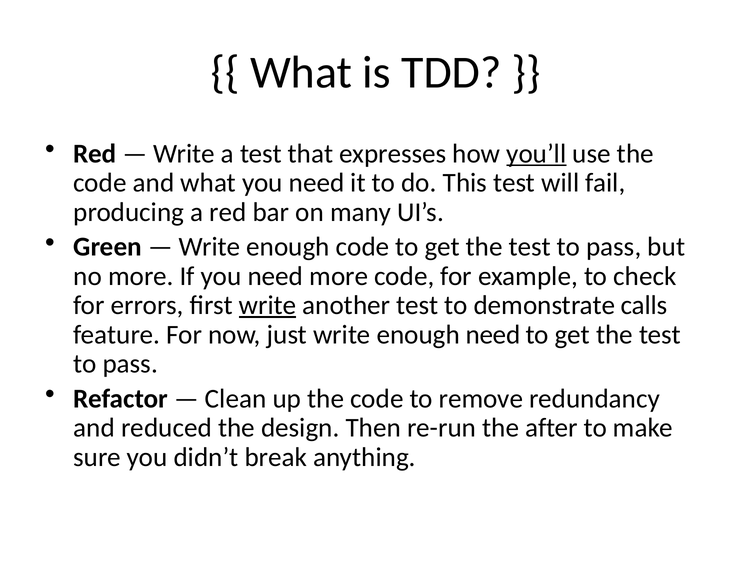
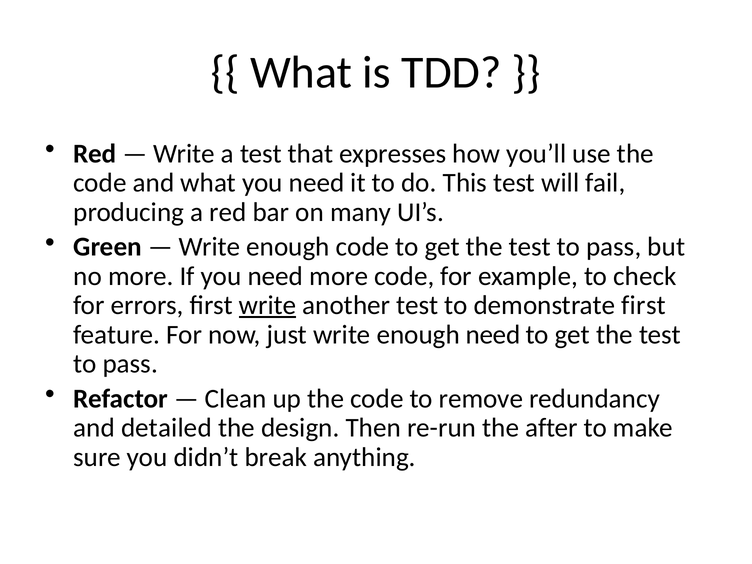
you’ll underline: present -> none (536, 154)
demonstrate calls: calls -> first (644, 305)
reduced: reduced -> detailed (166, 428)
